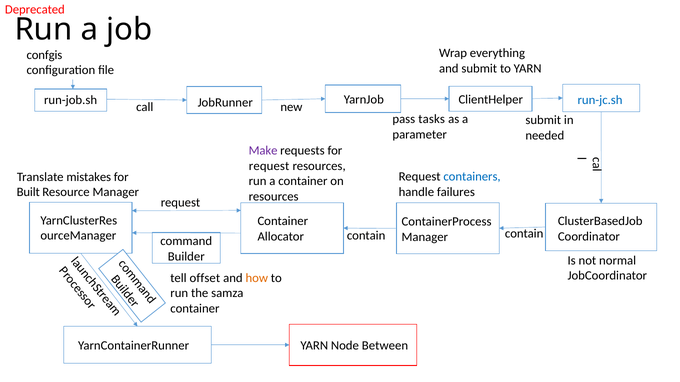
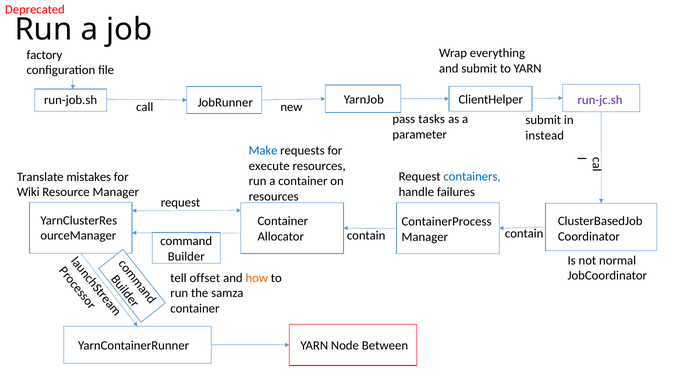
confgis: confgis -> factory (44, 55)
run-jc.sh colour: blue -> purple (600, 100)
needed: needed -> instead (545, 136)
Make colour: purple -> blue (263, 151)
request: request -> execute (269, 166)
Built: Built -> Wiki (28, 192)
